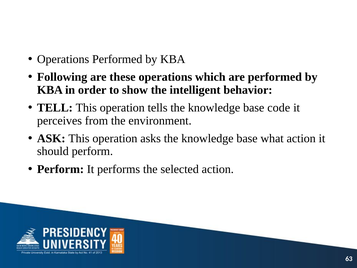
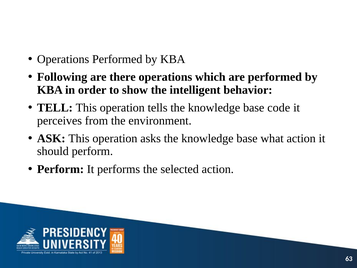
these: these -> there (123, 77)
